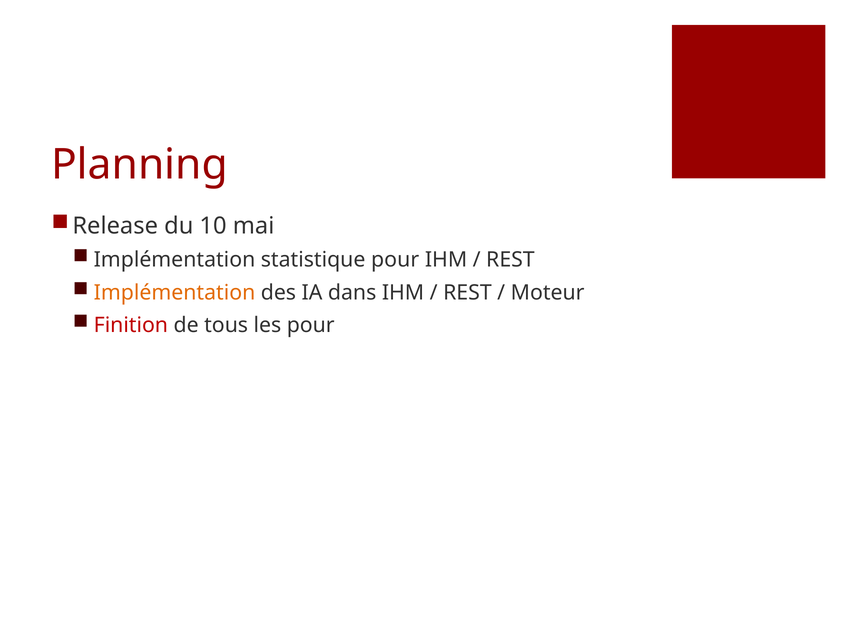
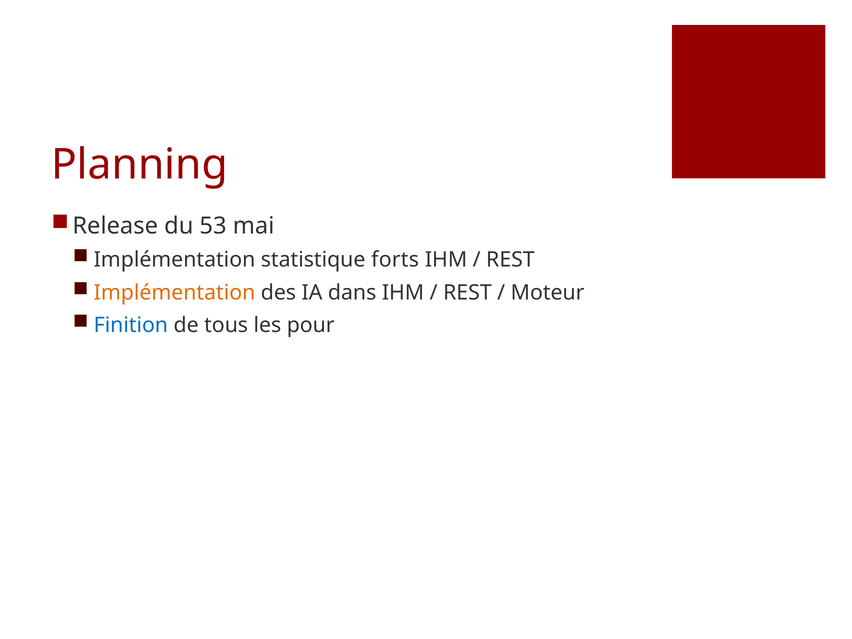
10: 10 -> 53 (213, 226)
statistique pour: pour -> forts (395, 260)
Finition colour: red -> blue (131, 325)
